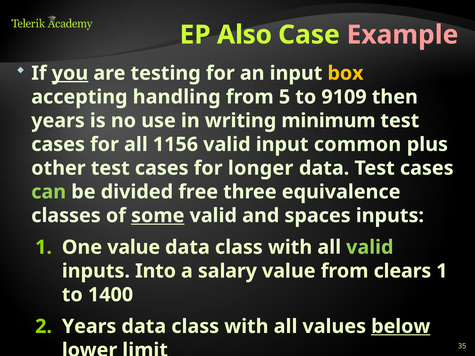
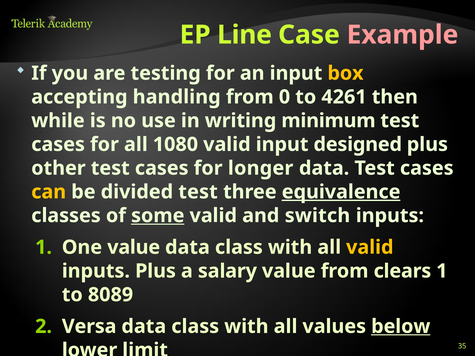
Also: Also -> Line (244, 35)
you underline: present -> none (70, 73)
5: 5 -> 0 (284, 97)
9109: 9109 -> 4261 (344, 97)
years: years -> while (58, 121)
1156: 1156 -> 1080 (175, 145)
common: common -> designed (358, 145)
can colour: light green -> yellow (49, 192)
divided free: free -> test (198, 192)
equivalence underline: none -> present (341, 192)
spaces: spaces -> switch (317, 216)
valid colour: light green -> yellow (370, 247)
inputs Into: Into -> Plus (156, 271)
1400: 1400 -> 8089 (111, 295)
Years: Years -> Versa (89, 327)
